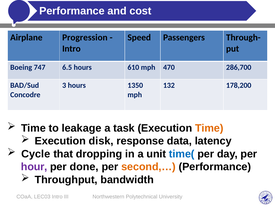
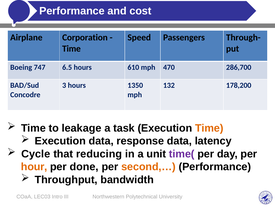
Progression: Progression -> Corporation (85, 37)
Intro: Intro -> Time (71, 49)
Execution disk: disk -> data (101, 141)
dropping: dropping -> reducing (99, 153)
time( colour: blue -> purple (182, 153)
hour colour: purple -> orange (34, 166)
